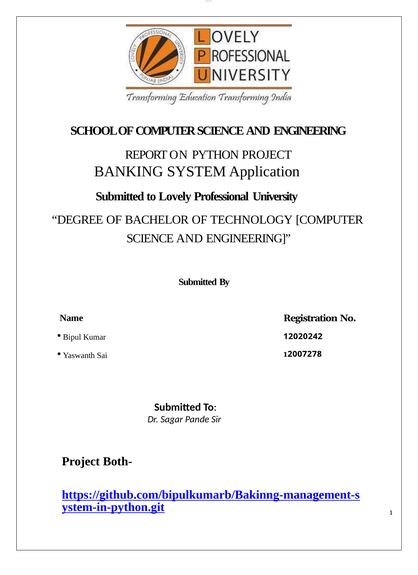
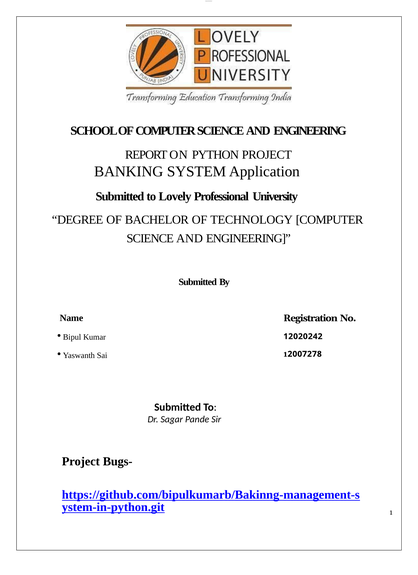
Both-: Both- -> Bugs- (118, 462)
